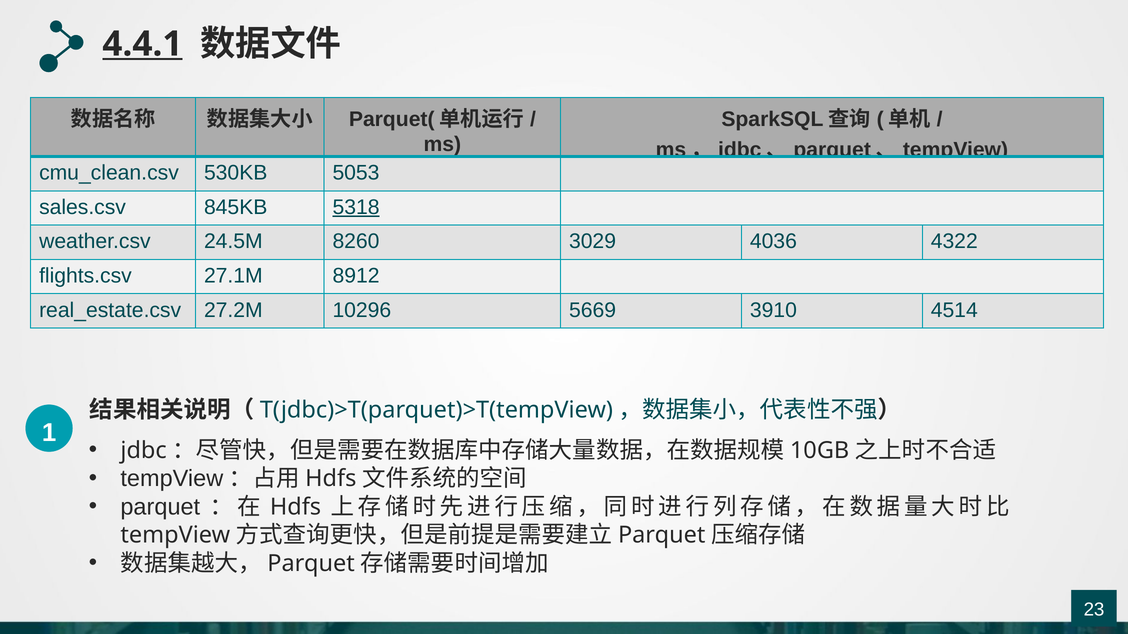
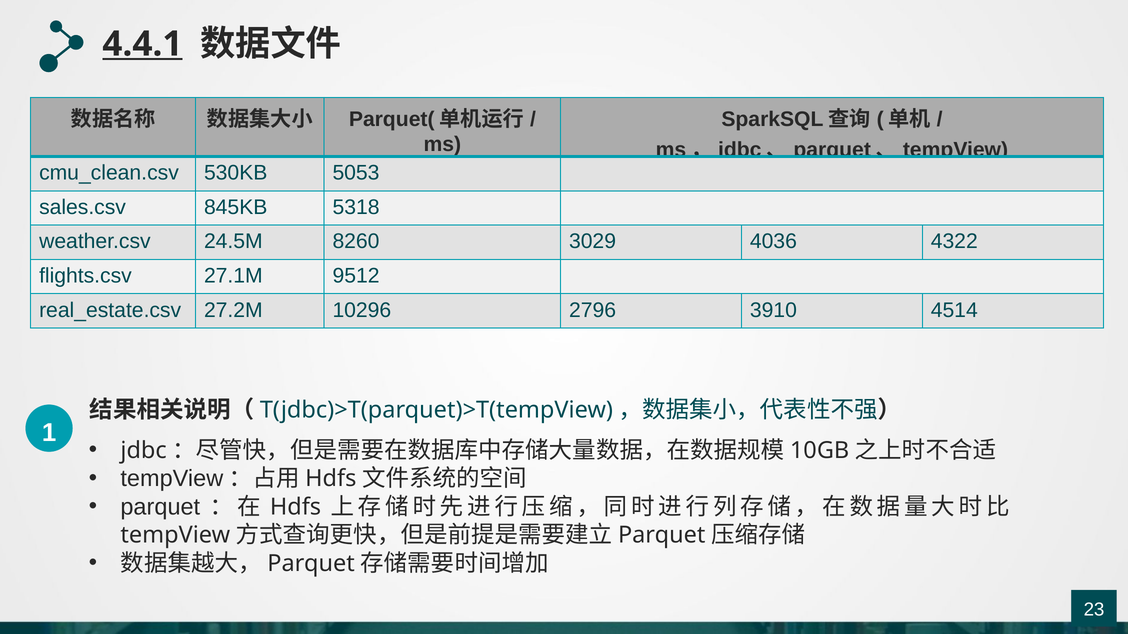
5318 underline: present -> none (356, 207)
8912: 8912 -> 9512 (356, 276)
5669: 5669 -> 2796 (593, 310)
